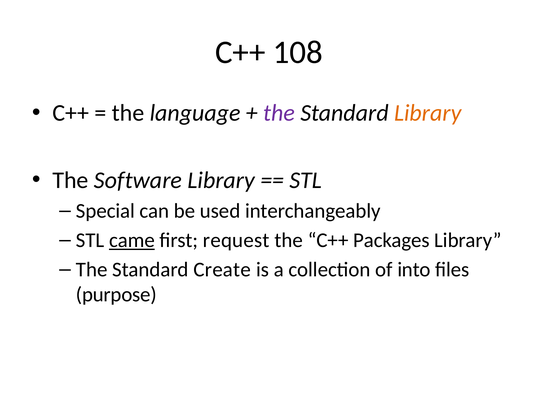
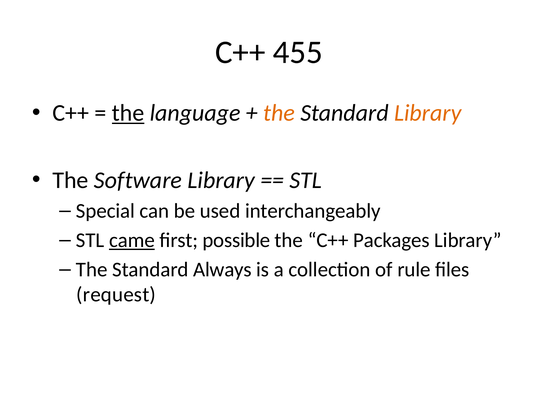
108: 108 -> 455 (298, 52)
the underline: none -> present (128, 113)
the colour: purple -> orange (279, 113)
request: request -> possible (236, 240)
Create: Create -> Always (222, 269)
into: into -> rule (414, 269)
purpose: purpose -> request (116, 294)
